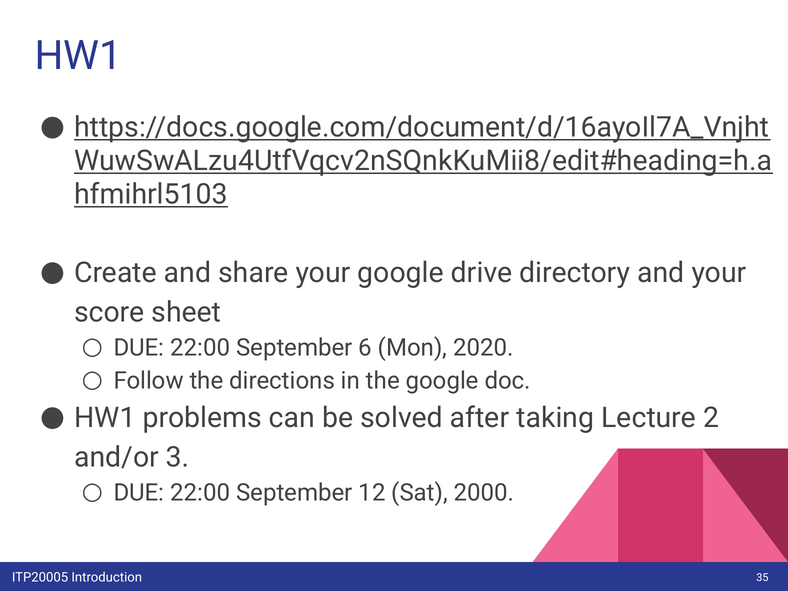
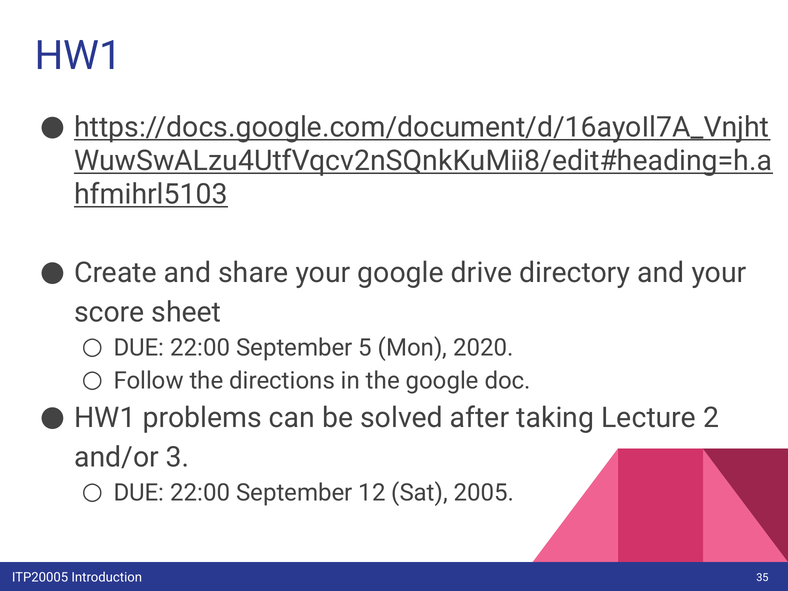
6: 6 -> 5 (365, 348)
2000: 2000 -> 2005 (484, 493)
